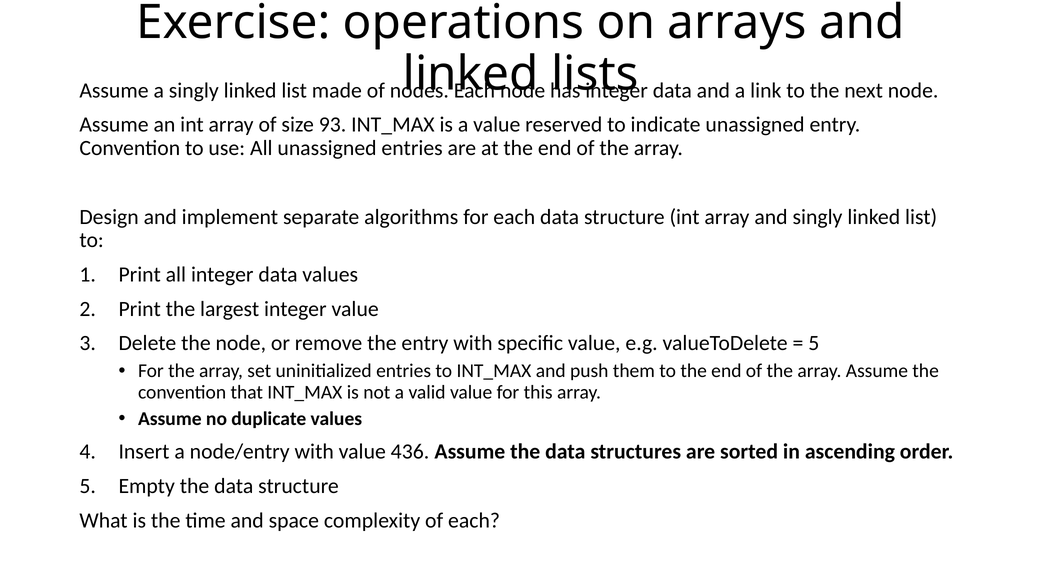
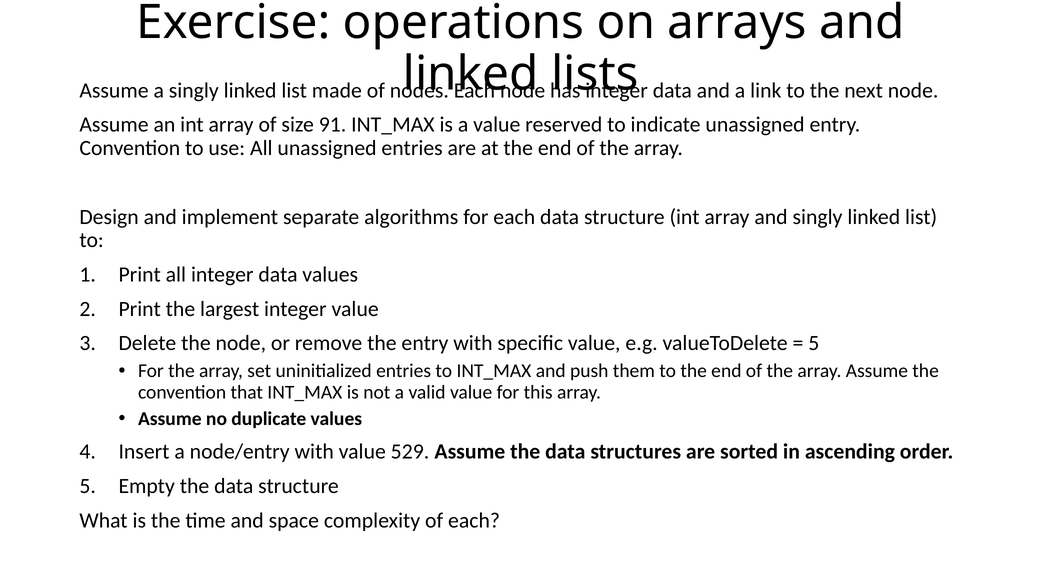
93: 93 -> 91 (333, 125)
436: 436 -> 529 (410, 452)
